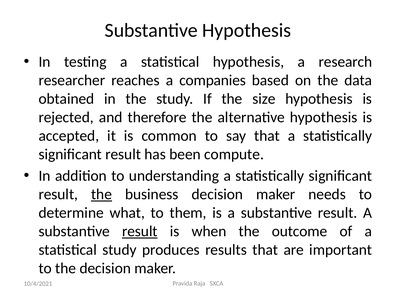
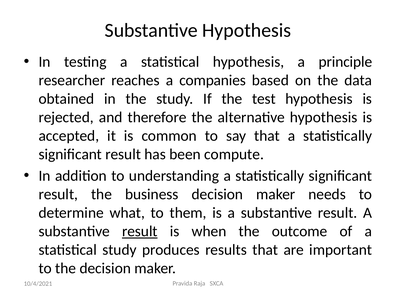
research: research -> principle (345, 62)
size: size -> test (264, 99)
the underline: present -> none (101, 194)
